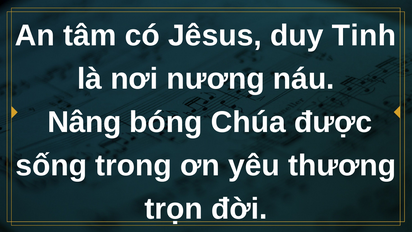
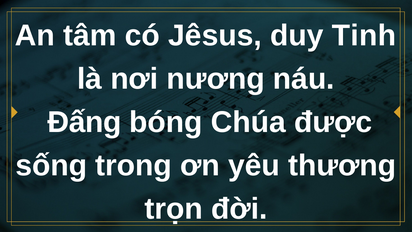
Nâng: Nâng -> Đấng (84, 122)
